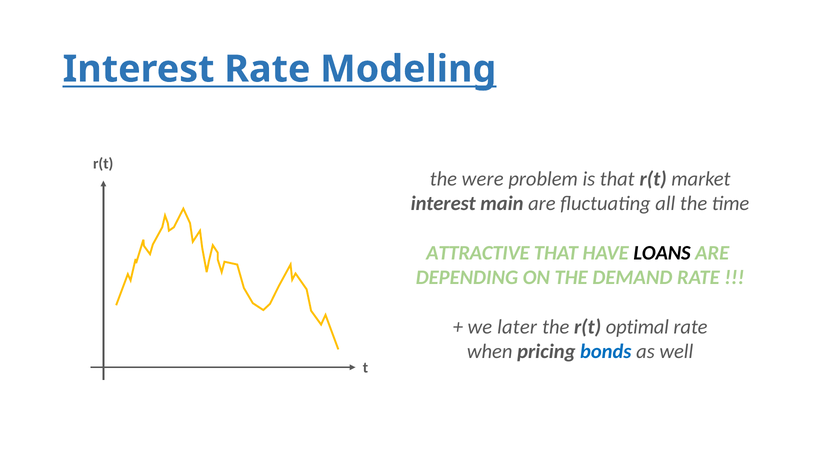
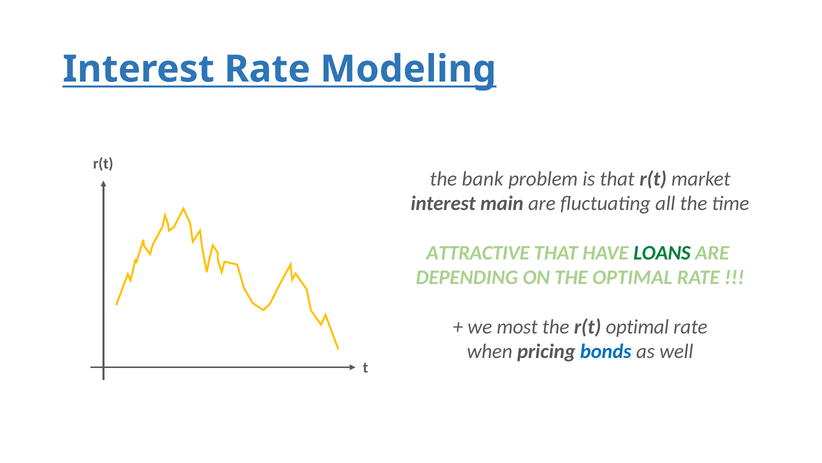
were: were -> bank (483, 178)
LOANS colour: black -> green (662, 252)
THE DEMAND: DEMAND -> OPTIMAL (632, 277)
later: later -> most (517, 326)
